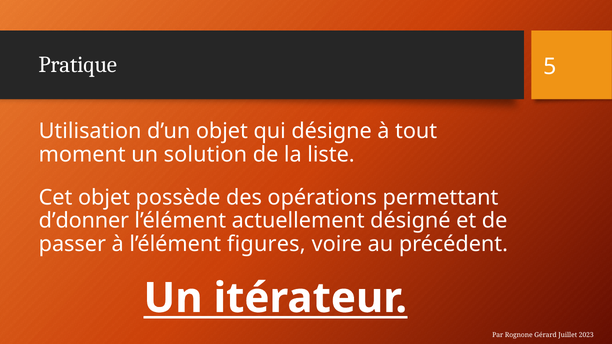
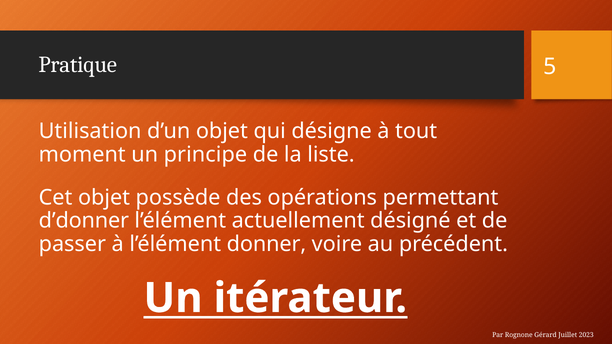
solution: solution -> principe (205, 155)
figures: figures -> donner (266, 244)
